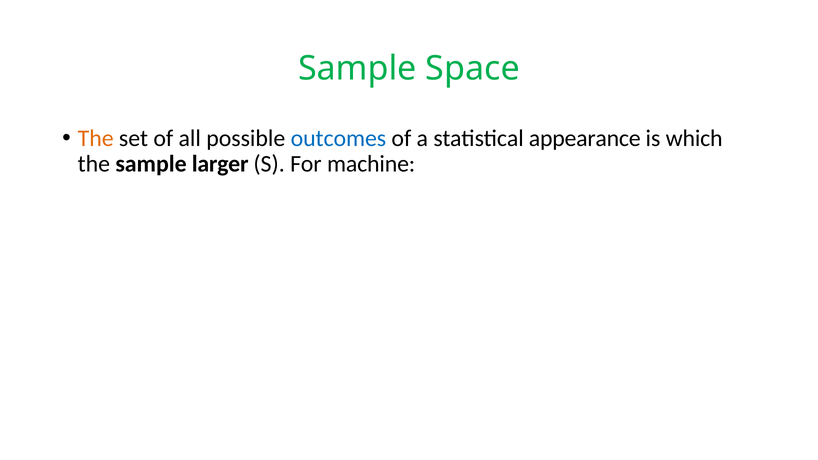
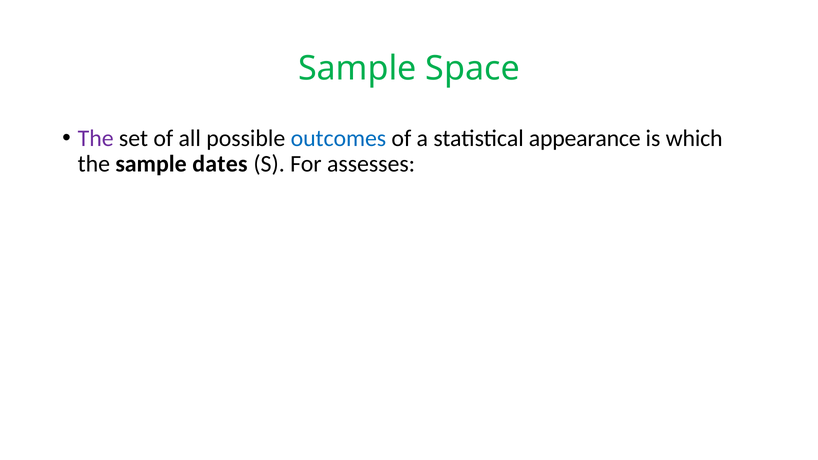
The colour: orange -> purple (96, 138)
larger: larger -> dates (220, 164)
machine: machine -> assesses (371, 164)
